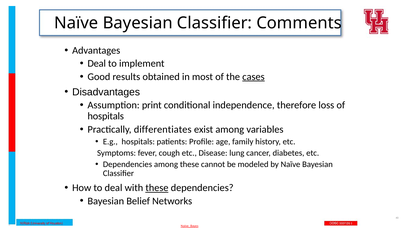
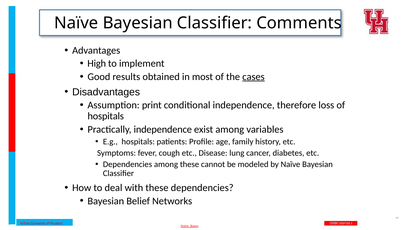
Deal: Deal -> High (97, 64)
Practically differentiates: differentiates -> independence (163, 130)
these underline: present -> none (157, 188)
